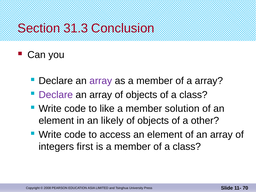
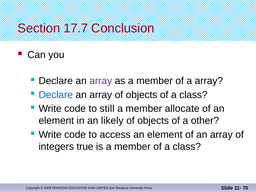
31.3: 31.3 -> 17.7 (76, 28)
Declare colour: purple -> blue (56, 95)
like: like -> still (107, 109)
solution: solution -> allocate (182, 109)
first: first -> true (85, 147)
